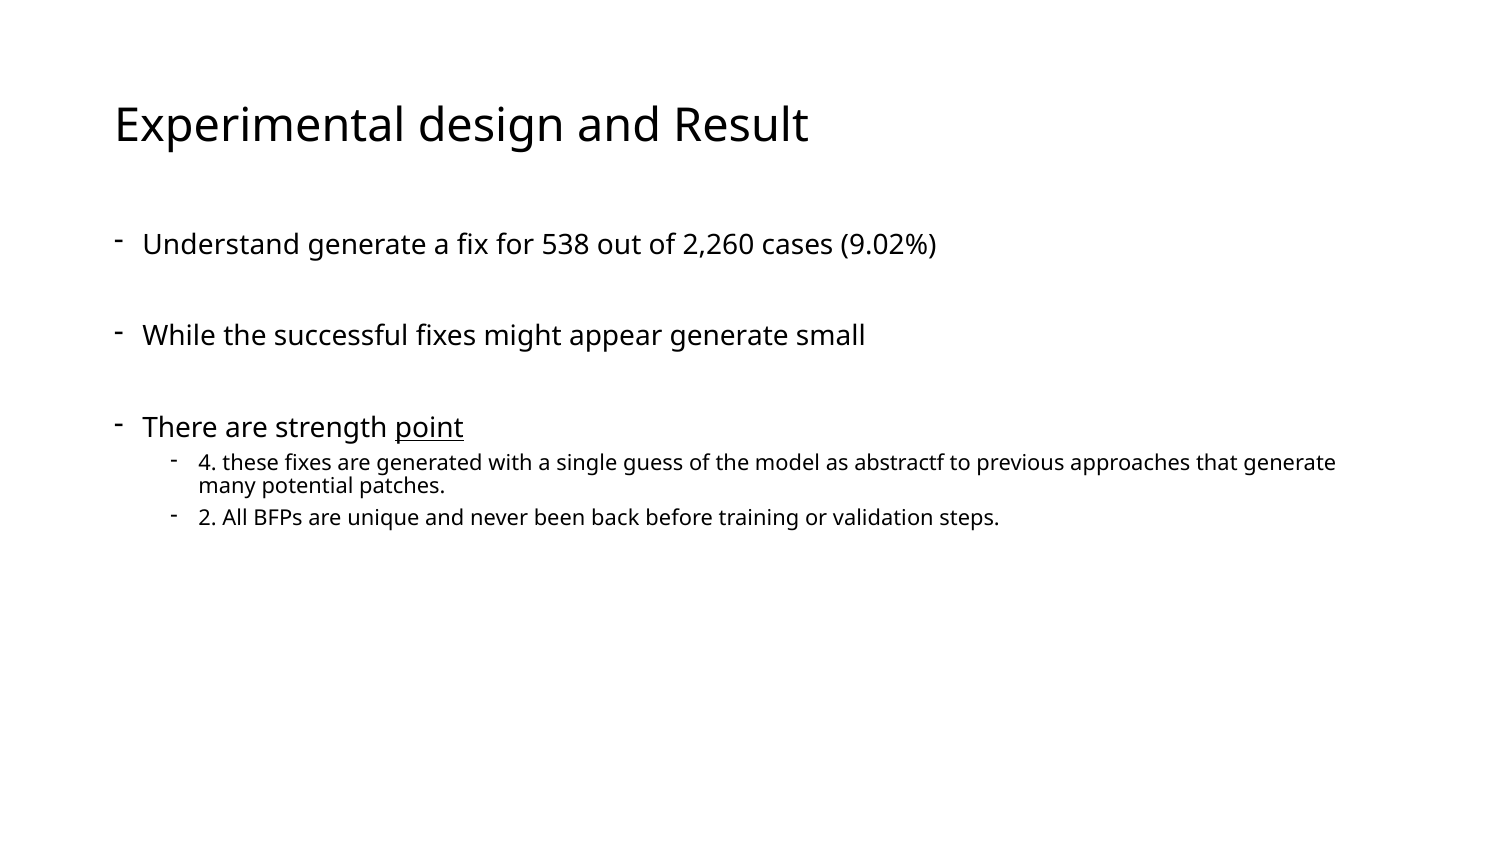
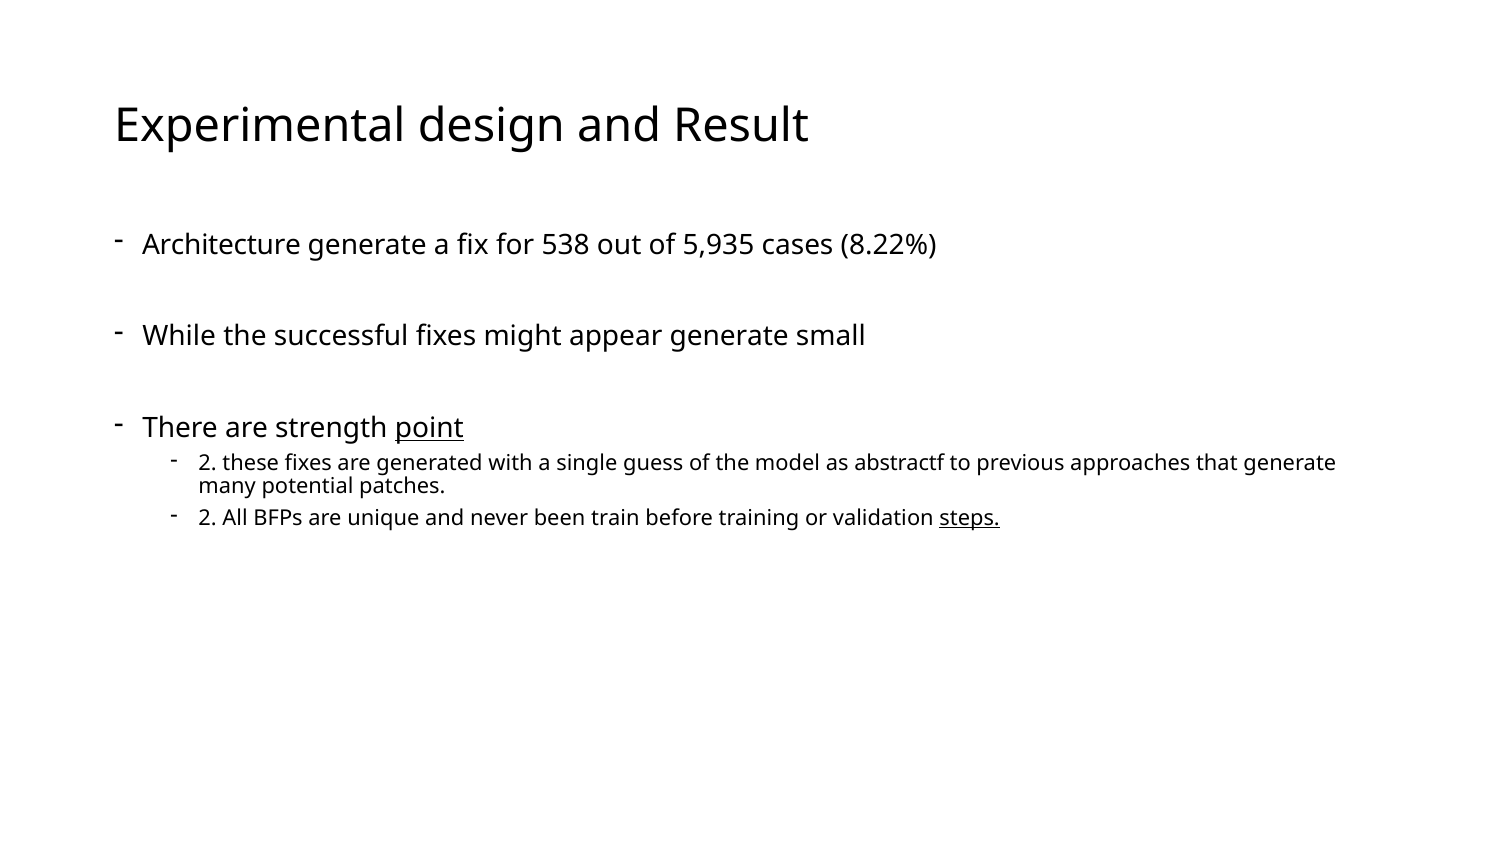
Understand: Understand -> Architecture (221, 245)
2,260: 2,260 -> 5,935 (718, 245)
9.02%: 9.02% -> 8.22% (889, 245)
4: 4 -> 2 (208, 463)
back: back -> train (615, 518)
steps underline: none -> present (970, 518)
